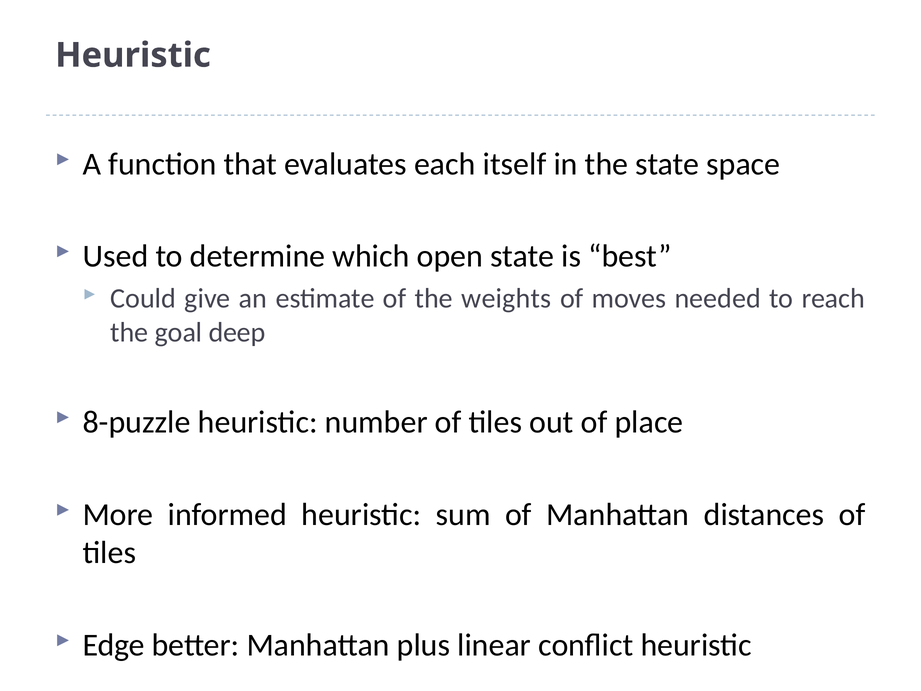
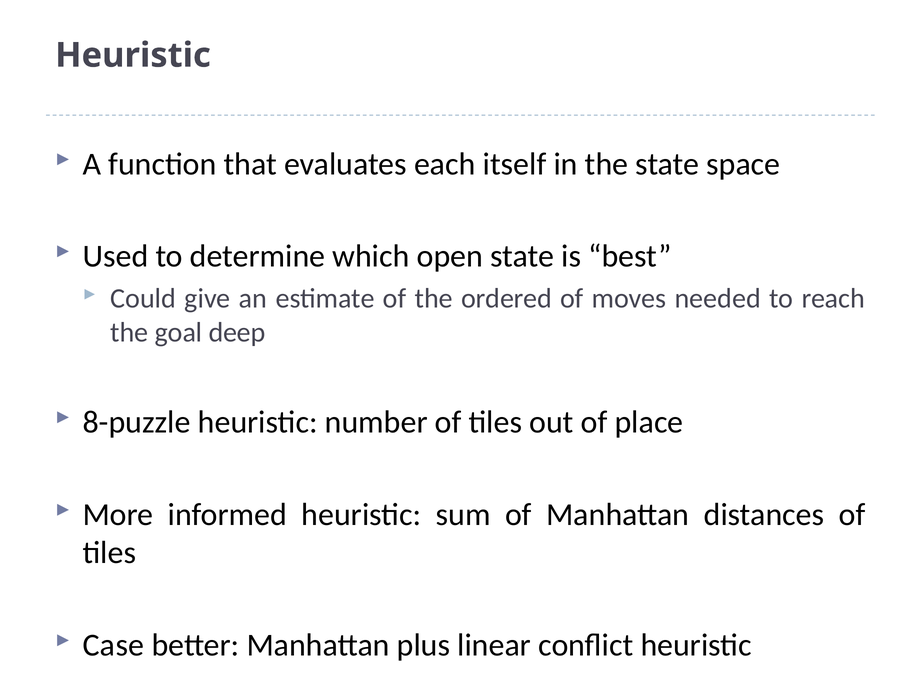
weights: weights -> ordered (507, 298)
Edge: Edge -> Case (113, 645)
